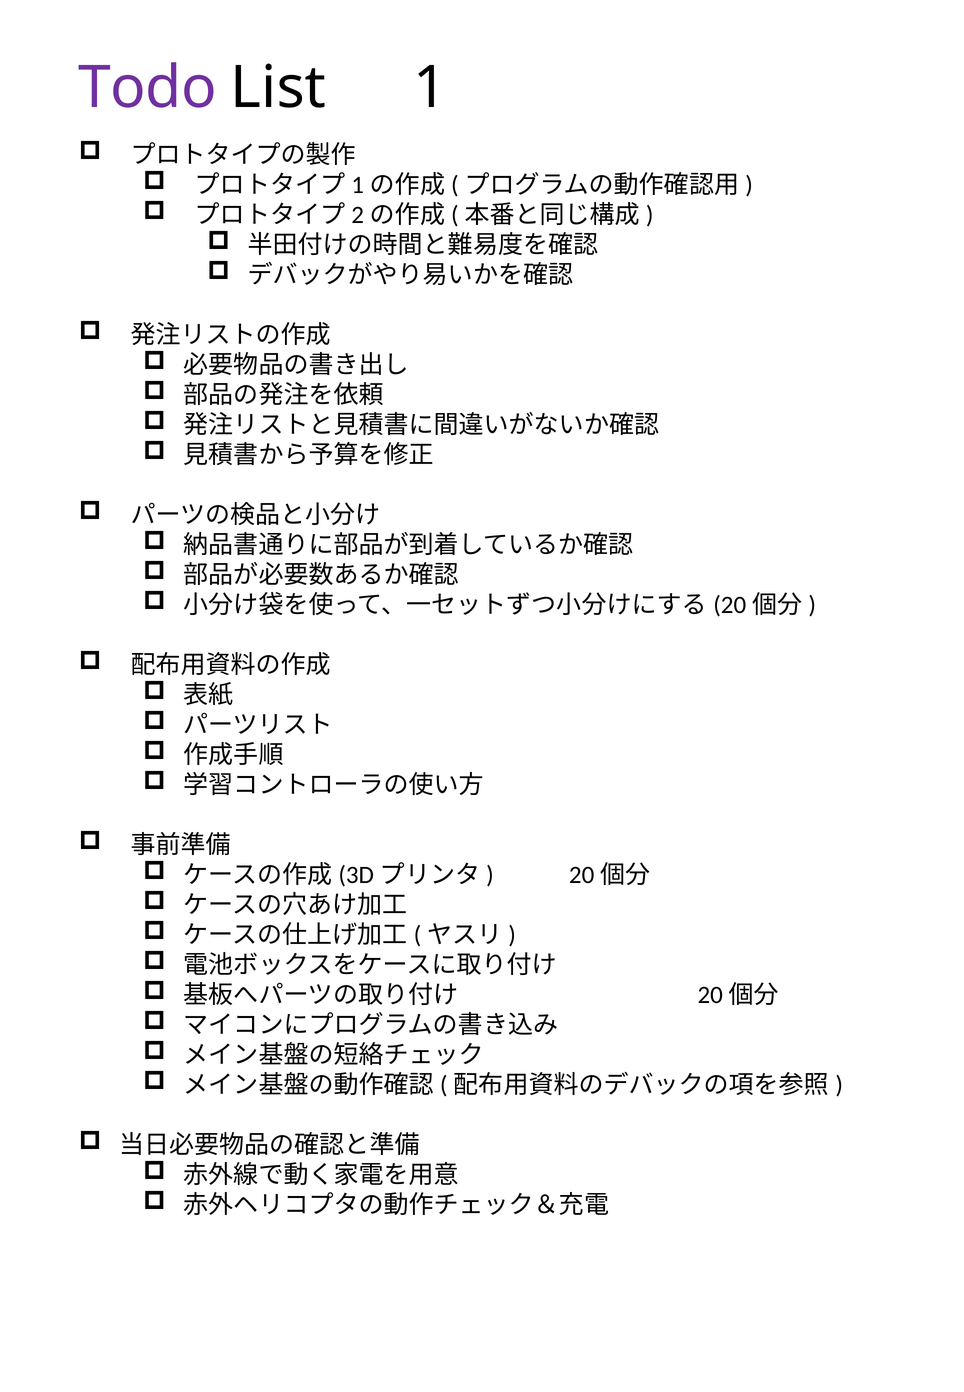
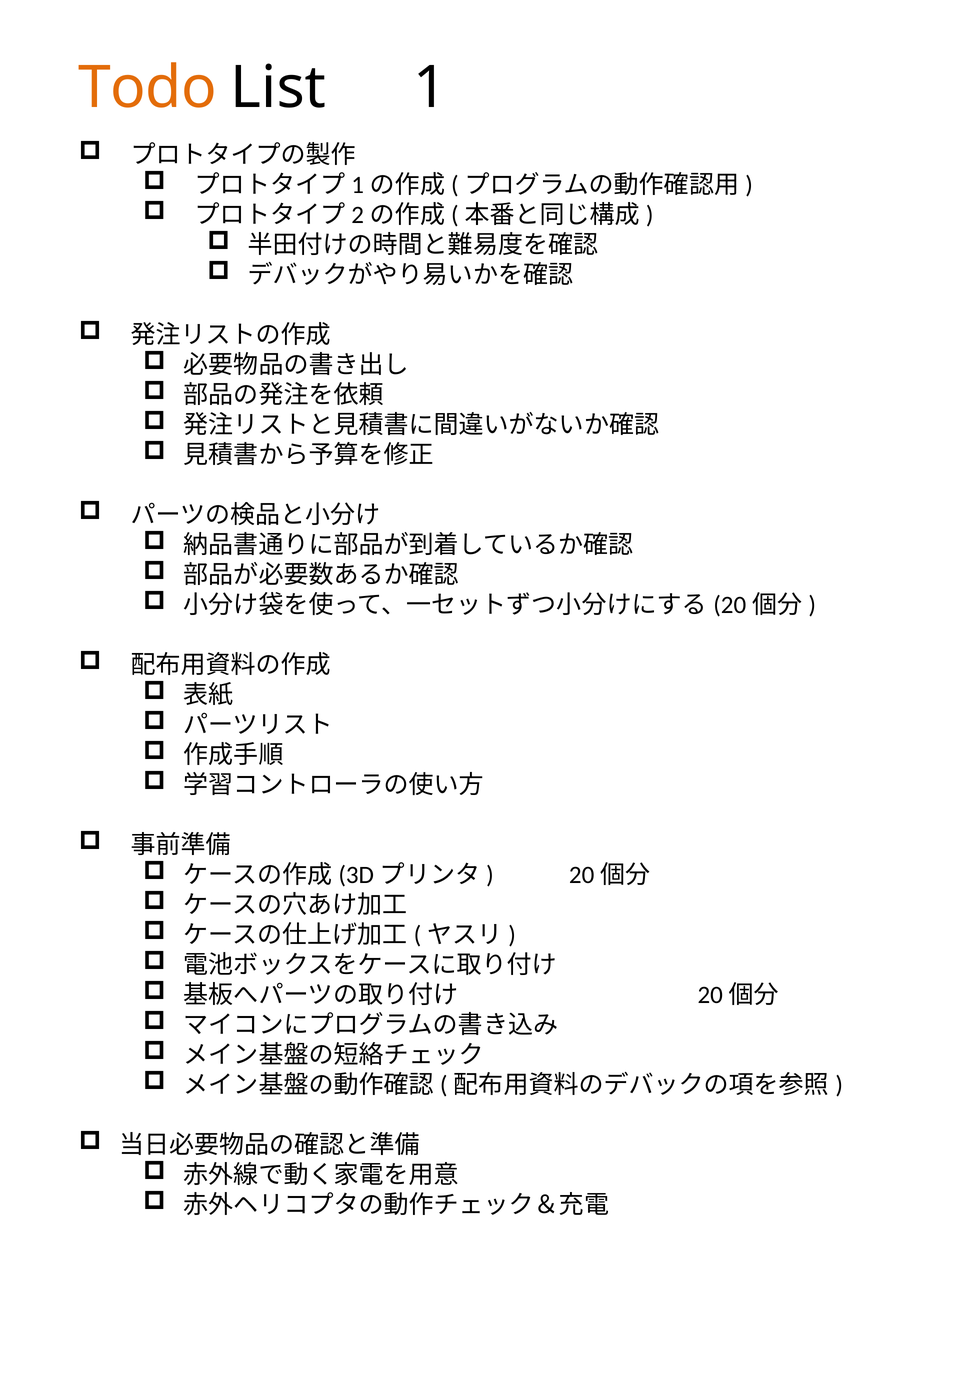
Todo colour: purple -> orange (147, 88)
